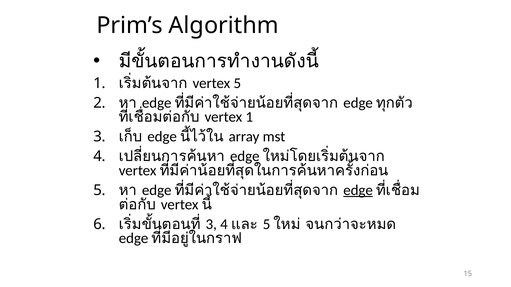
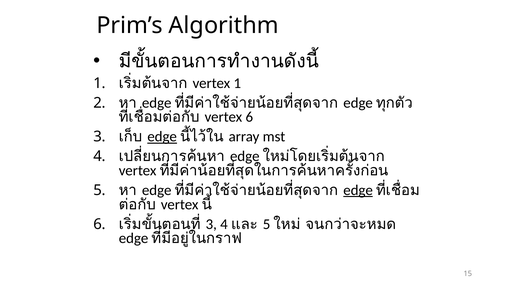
vertex 5: 5 -> 1 (237, 83)
vertex 1: 1 -> 6 (249, 117)
edge underline: none -> present (162, 137)
